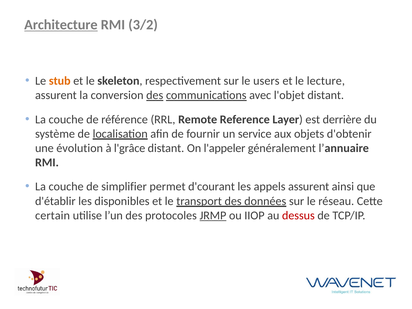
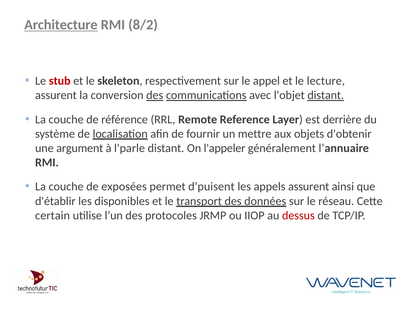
3/2: 3/2 -> 8/2 (143, 25)
stub colour: orange -> red (60, 81)
users: users -> appel (266, 81)
distant underline: none -> present (326, 95)
service: service -> mettre (255, 134)
évolution: évolution -> argument (80, 148)
l'grâce: l'grâce -> l'parle (130, 148)
simplifier: simplifier -> exposées (124, 187)
d'courant: d'courant -> d'puisent (211, 187)
JRMP underline: present -> none (213, 216)
